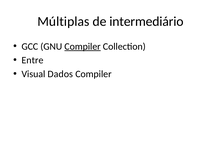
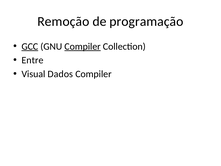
Múltiplas: Múltiplas -> Remoção (63, 21)
intermediário: intermediário -> programação (146, 21)
GCC underline: none -> present (30, 46)
